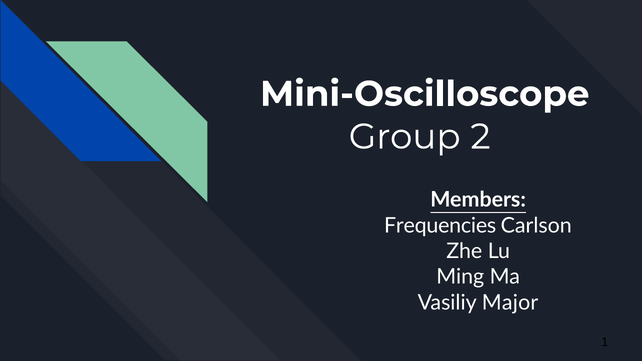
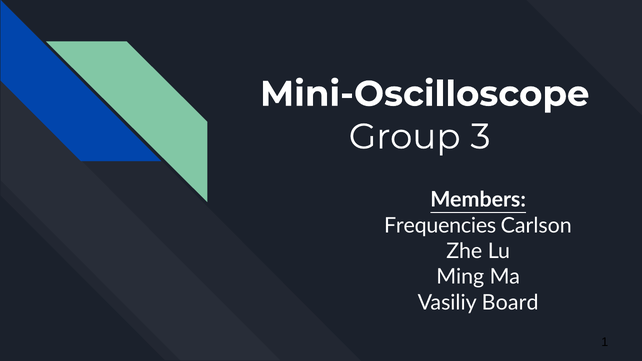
2: 2 -> 3 (480, 137)
Major: Major -> Board (510, 303)
